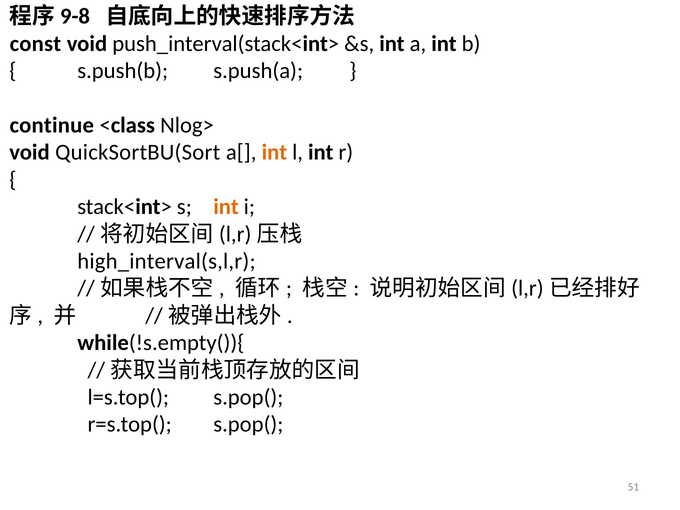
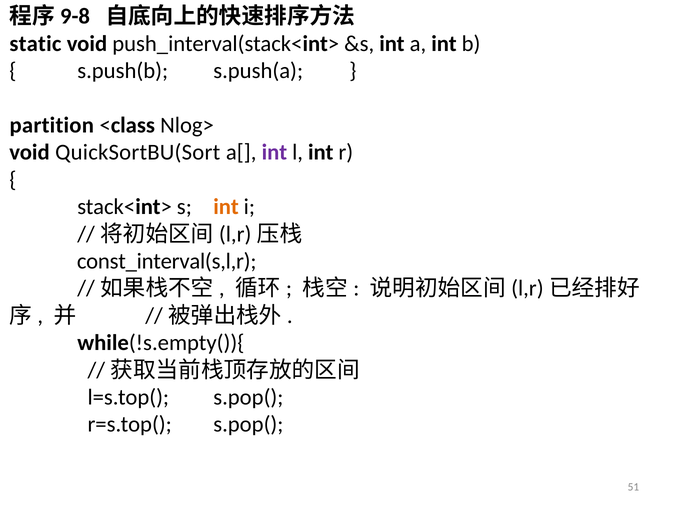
const: const -> static (35, 44)
continue: continue -> partition (52, 125)
int colour: orange -> purple (274, 152)
high_interval(s,l,r: high_interval(s,l,r -> const_interval(s,l,r (167, 261)
